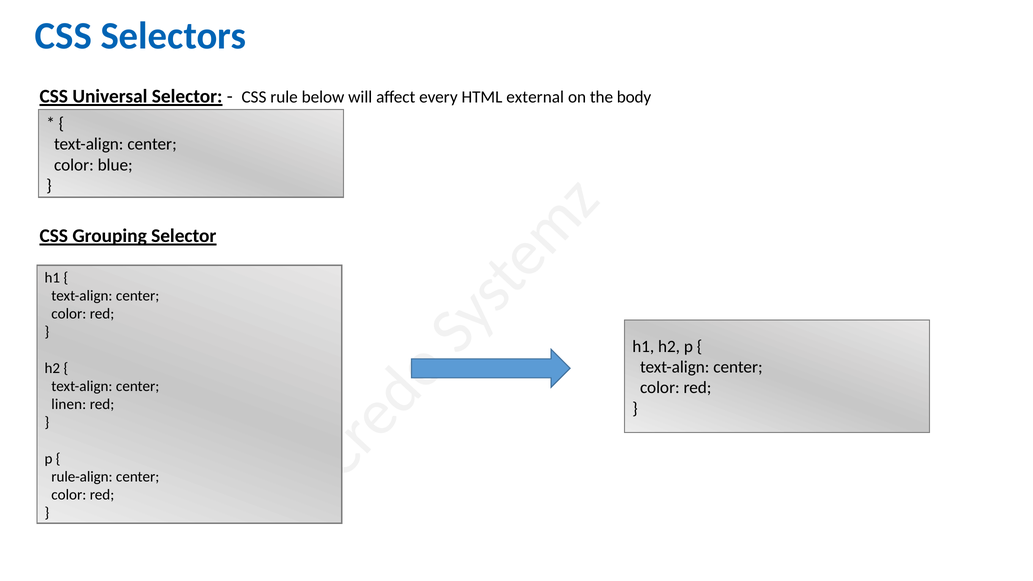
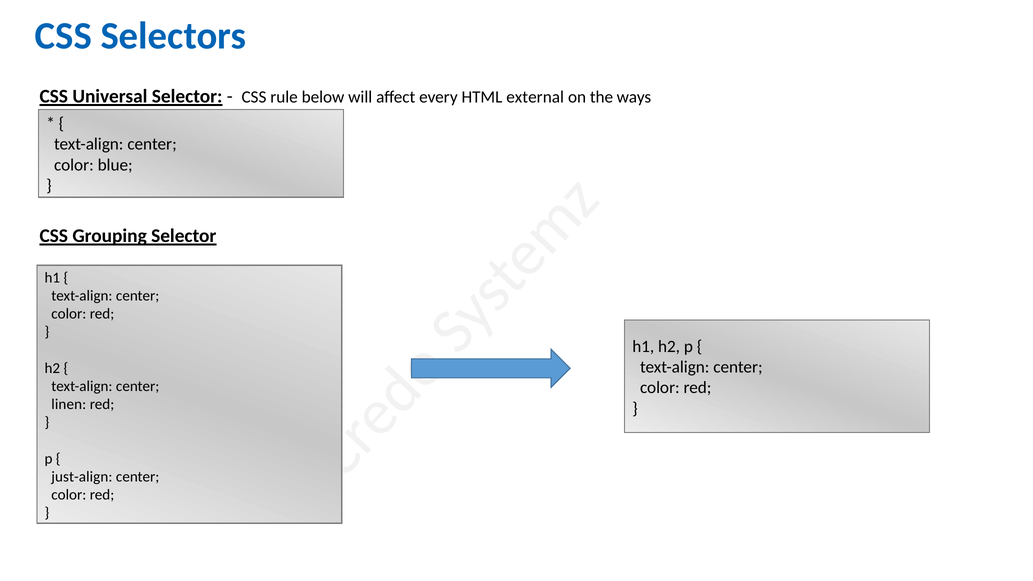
body: body -> ways (634, 97)
rule-align: rule-align -> just-align (82, 477)
